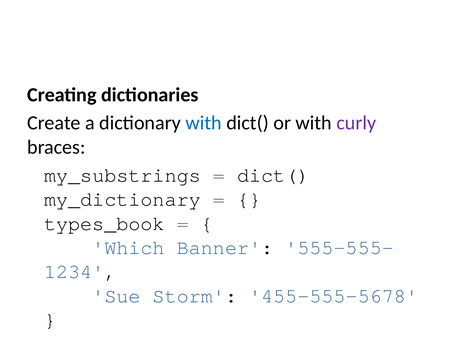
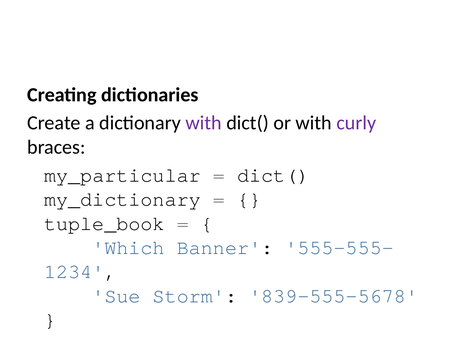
with colour: blue -> purple (204, 123)
my_substrings: my_substrings -> my_particular (122, 175)
types_book: types_book -> tuple_book (104, 223)
455-555-5678: 455-555-5678 -> 839-555-5678 (334, 296)
